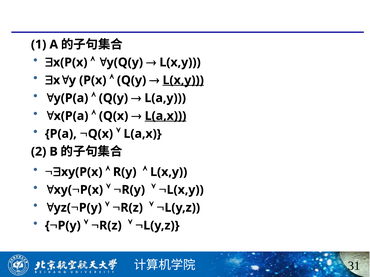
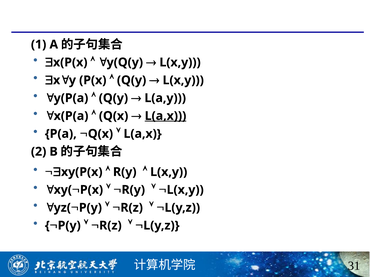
L(x,y underline: present -> none (183, 80)
